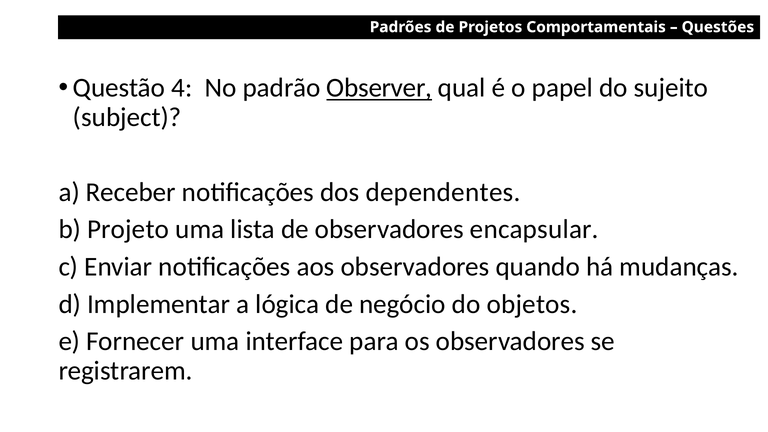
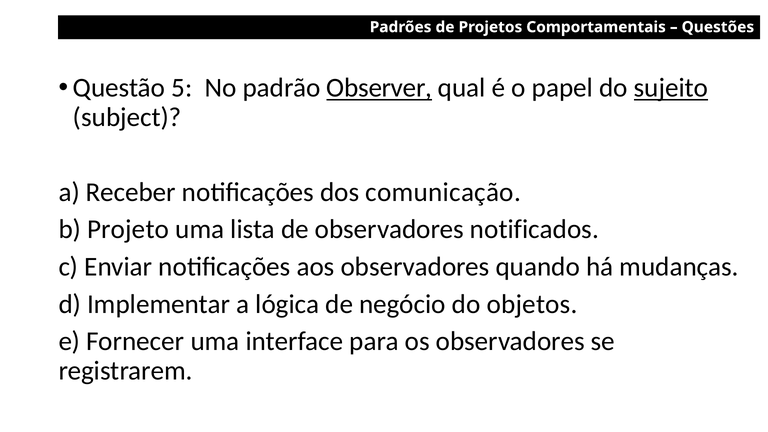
4: 4 -> 5 (182, 88)
sujeito underline: none -> present (671, 88)
dependentes: dependentes -> comunicação (443, 192)
encapsular: encapsular -> notificados (534, 229)
